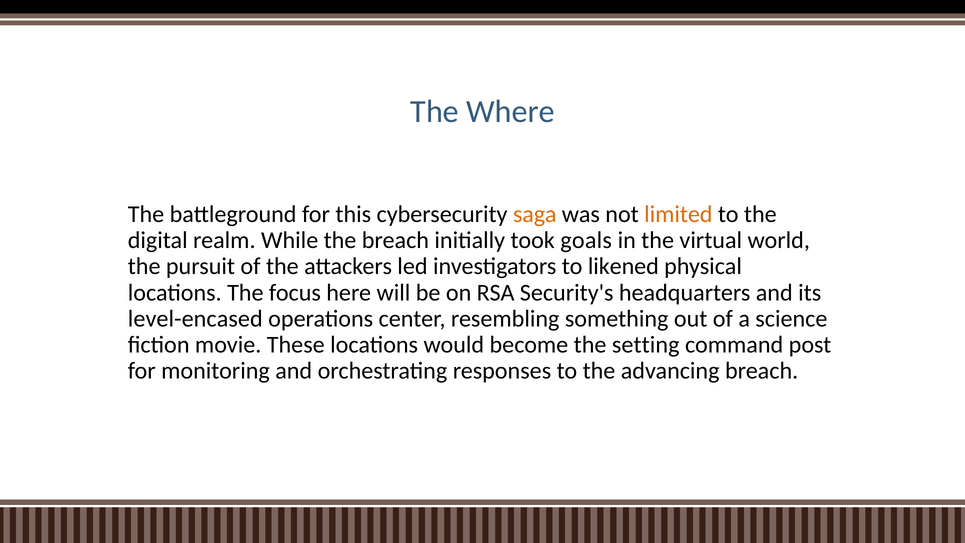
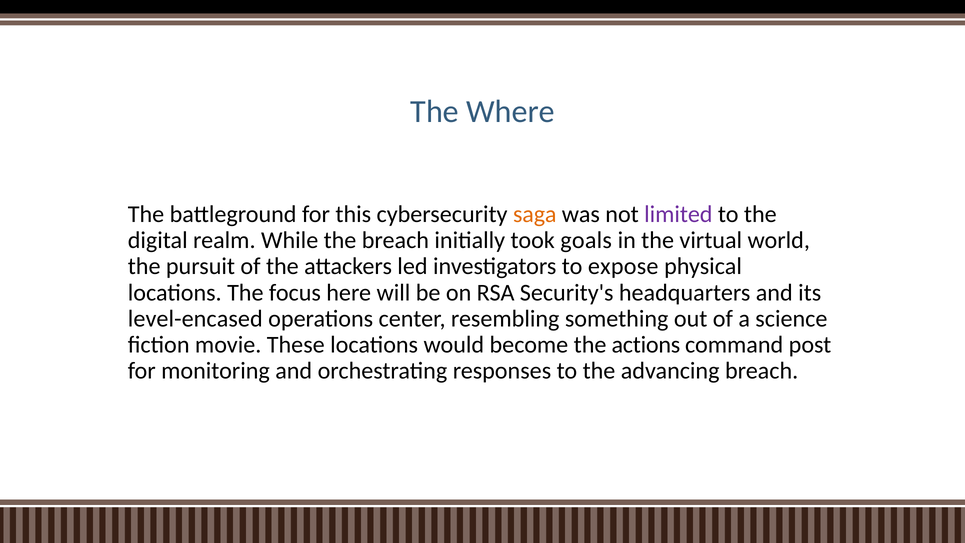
limited colour: orange -> purple (678, 214)
likened: likened -> expose (623, 267)
setting: setting -> actions (646, 345)
